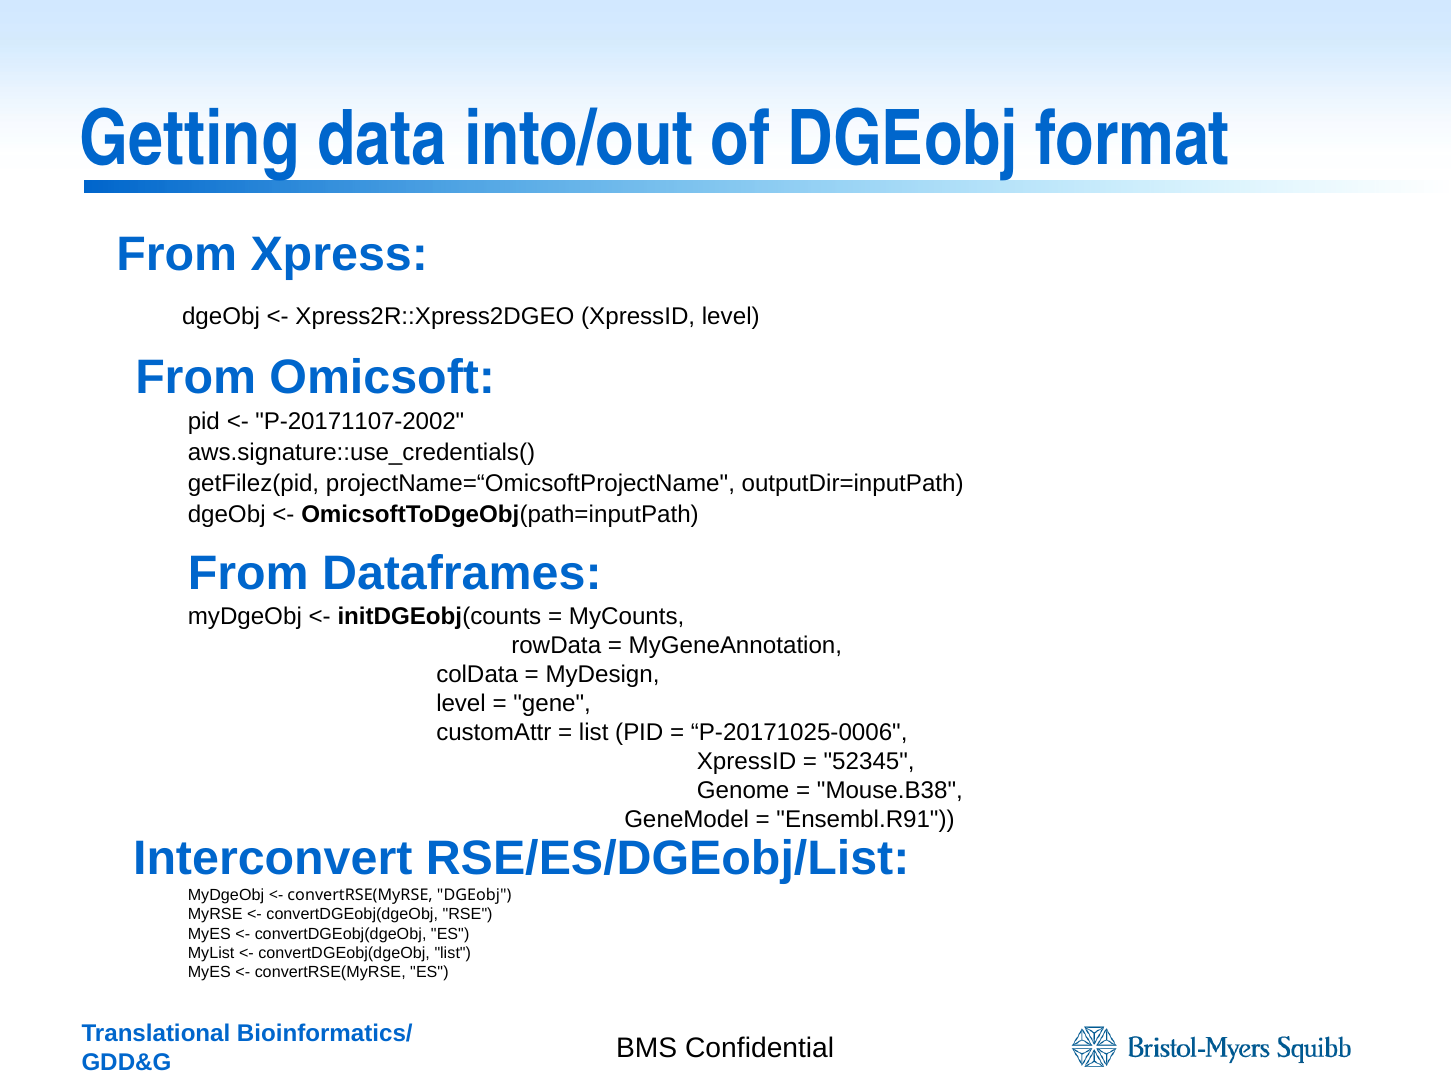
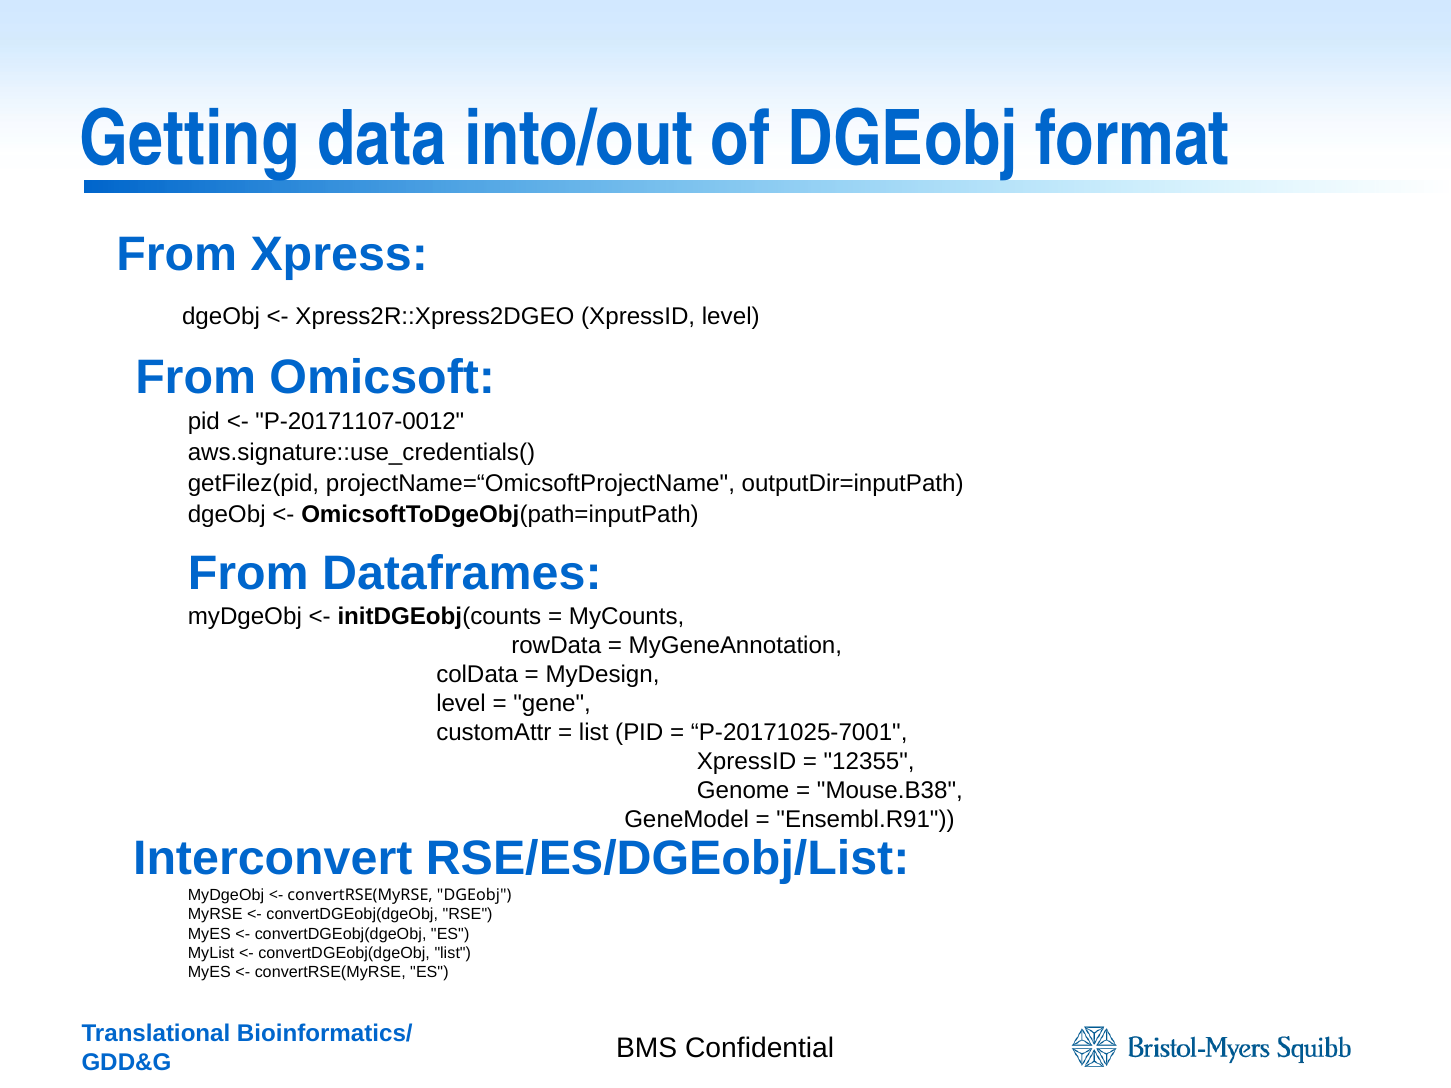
P-20171107-2002: P-20171107-2002 -> P-20171107-0012 (360, 422)
P-20171025-0006: P-20171025-0006 -> P-20171025-7001 (799, 733)
52345: 52345 -> 12355 (869, 762)
